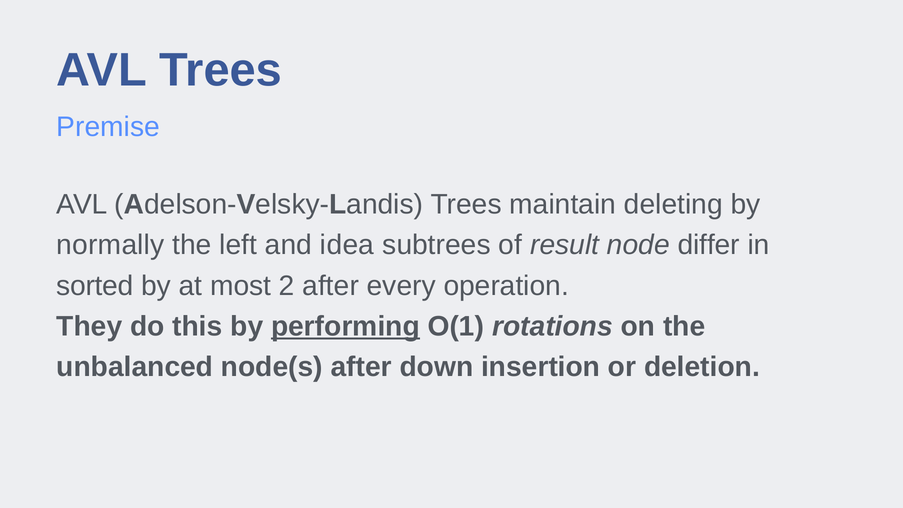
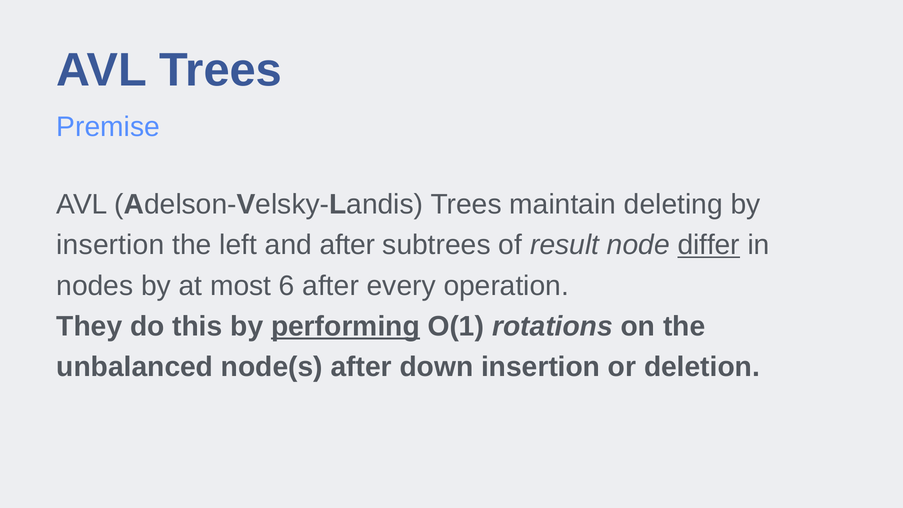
normally: normally -> insertion (110, 245)
and idea: idea -> after (347, 245)
differ underline: none -> present (709, 245)
sorted: sorted -> nodes (95, 286)
2: 2 -> 6 (287, 286)
